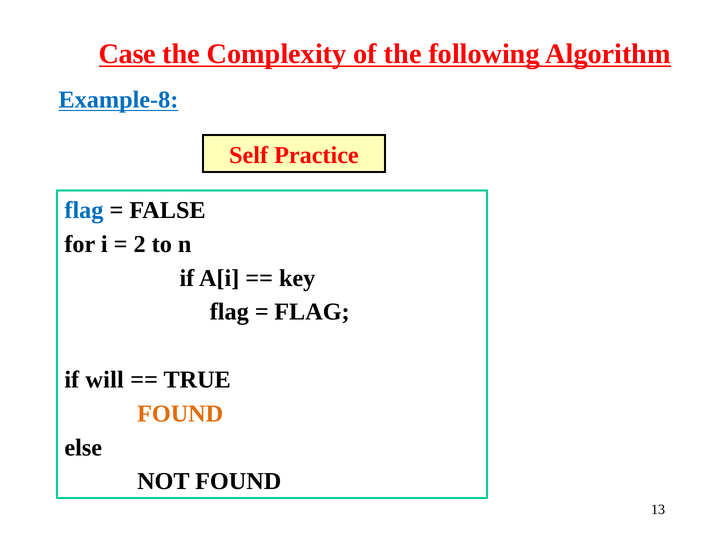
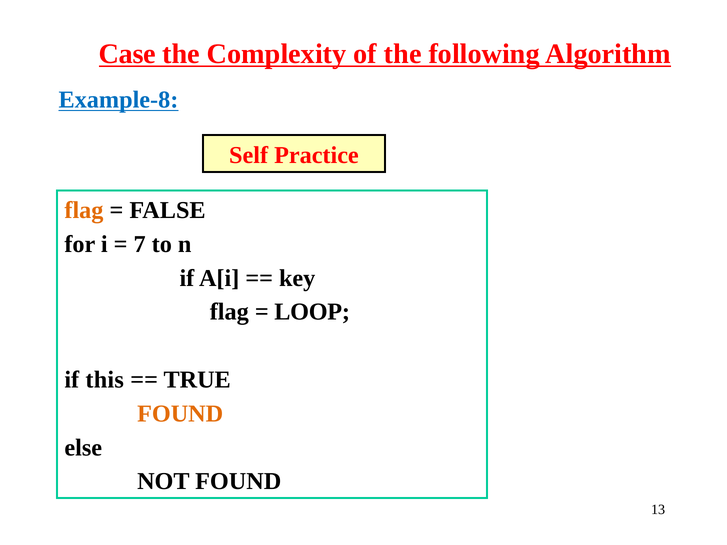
flag colour: blue -> orange (84, 210)
2: 2 -> 7 (140, 244)
FLAG: FLAG -> LOOP (312, 312)
will: will -> this (105, 380)
